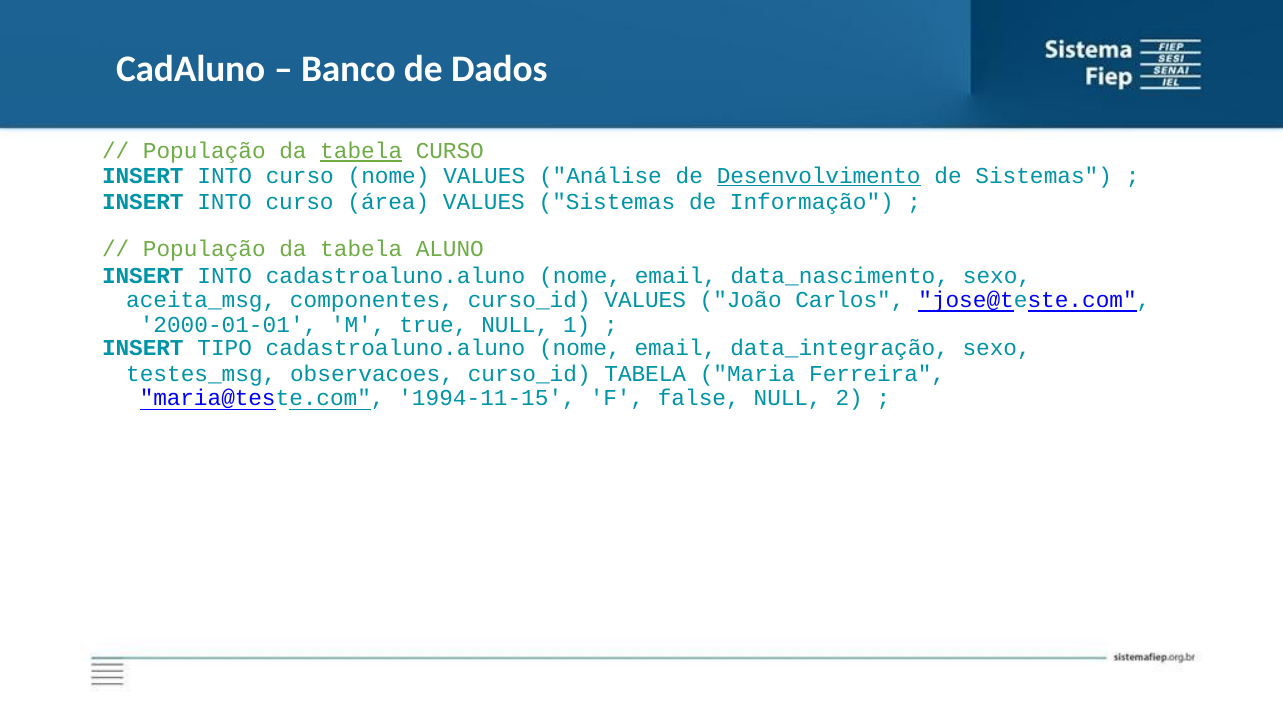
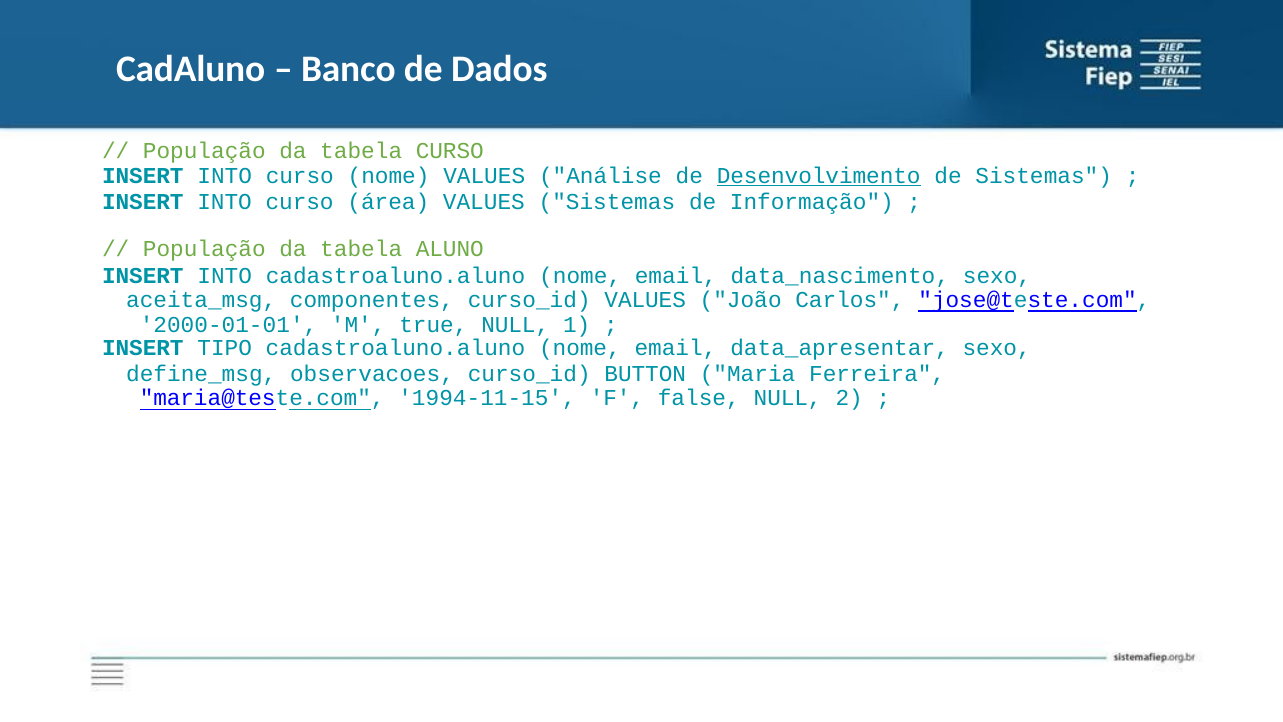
tabela underline: present -> none (361, 151)
data_integração: data_integração -> data_apresentar (840, 347)
testes_msg: testes_msg -> define_msg (201, 374)
curso_id TABELA: TABELA -> BUTTON (645, 374)
